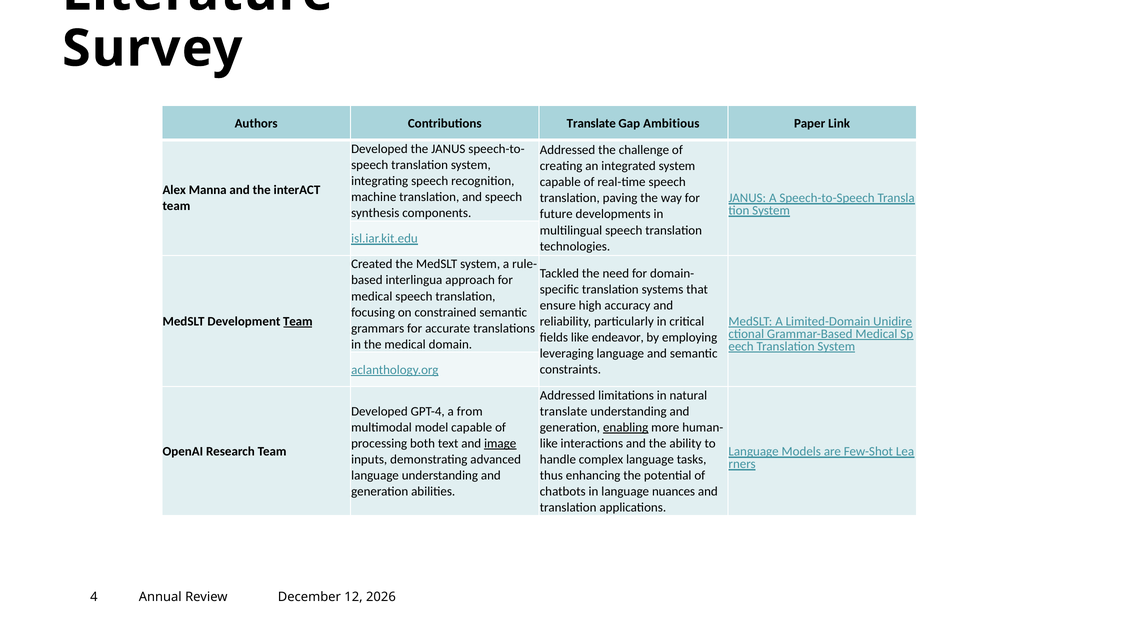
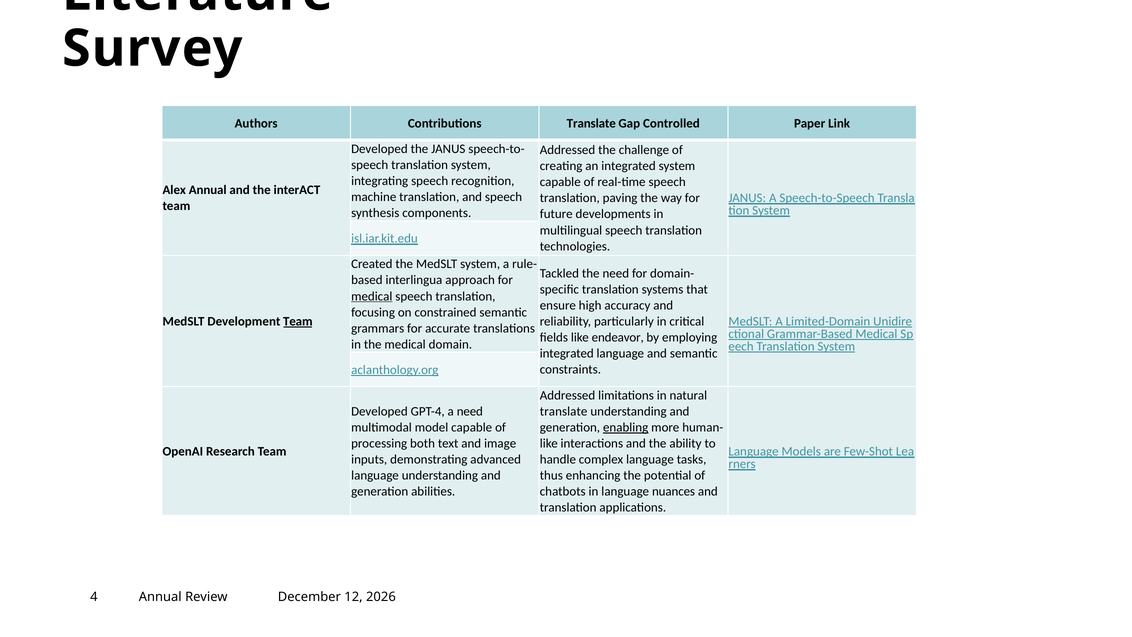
Ambitious: Ambitious -> Controlled (671, 123)
Alex Manna: Manna -> Annual (208, 190)
medical underline: none -> present (372, 296)
leveraging: leveraging -> integrated (567, 353)
a from: from -> need (470, 411)
image underline: present -> none (500, 443)
